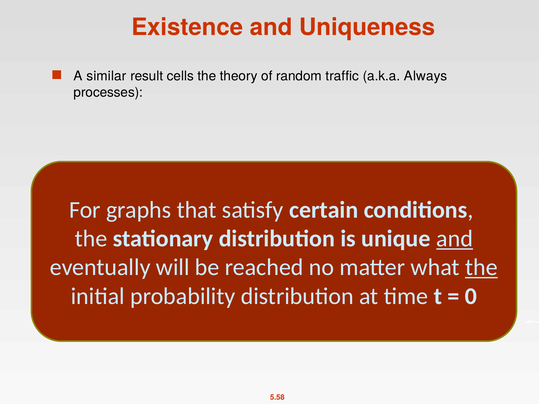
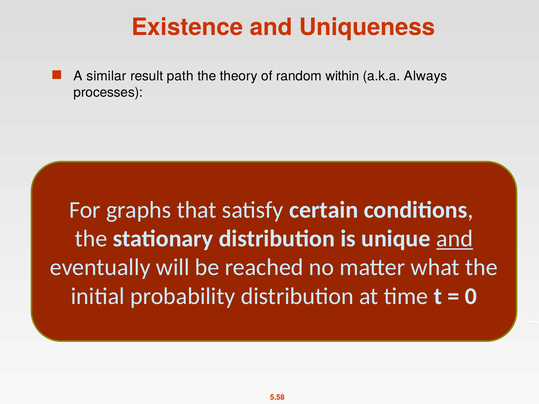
cells: cells -> path (180, 76)
traffic: traffic -> within (342, 76)
the underline: present -> none (481, 268)
